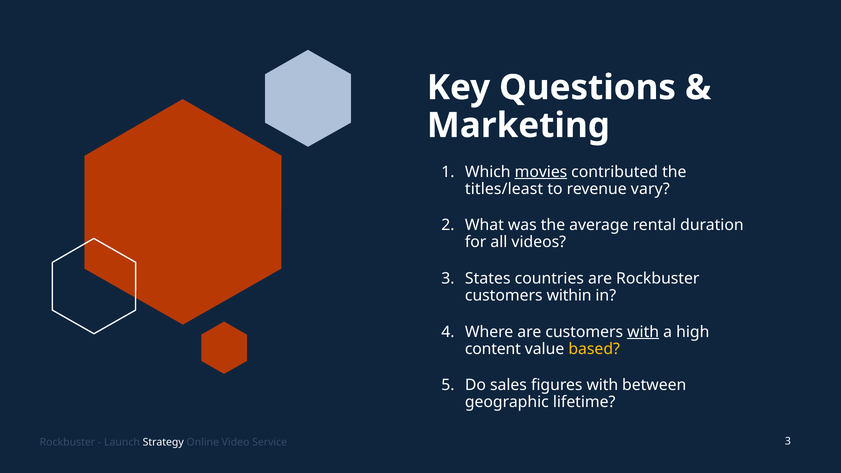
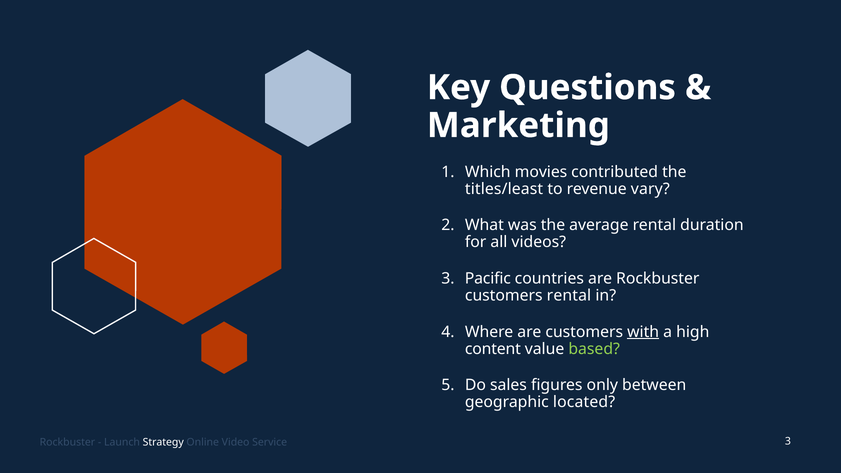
movies underline: present -> none (541, 172)
States: States -> Pacific (488, 279)
customers within: within -> rental (569, 296)
based colour: yellow -> light green (594, 349)
figures with: with -> only (602, 385)
lifetime: lifetime -> located (584, 402)
